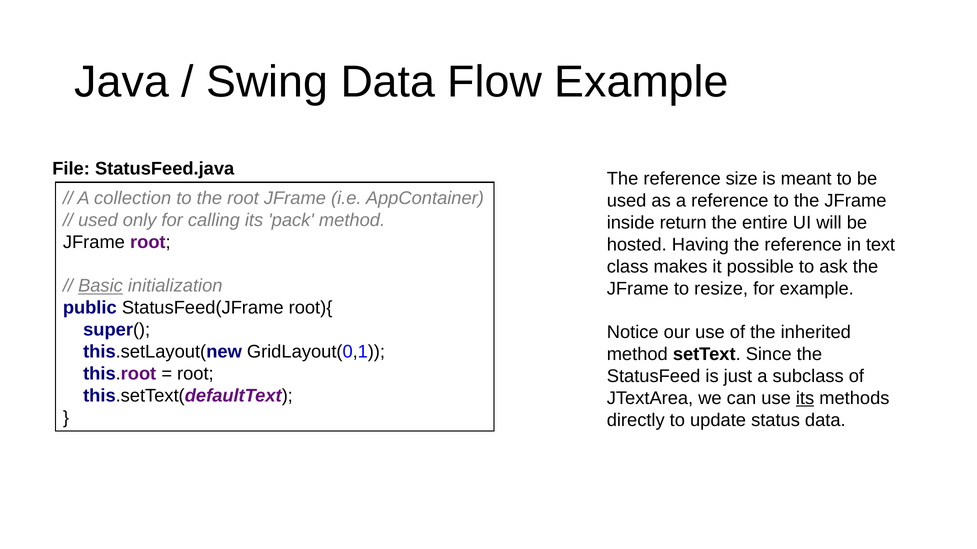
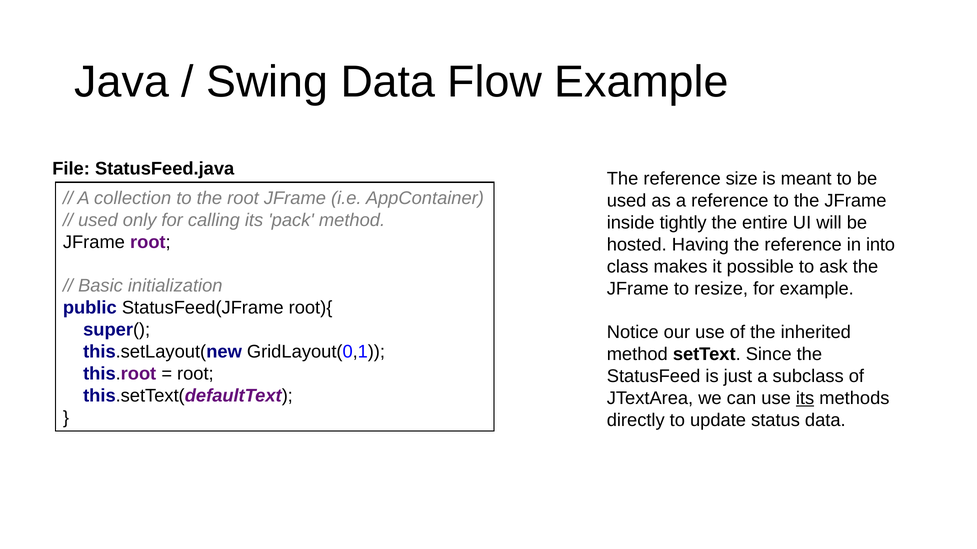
return: return -> tightly (683, 223)
text: text -> into (880, 245)
Basic underline: present -> none (100, 286)
